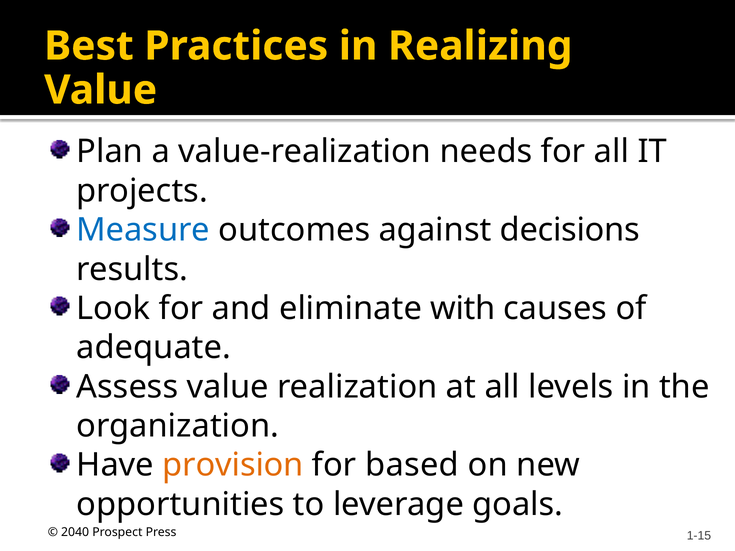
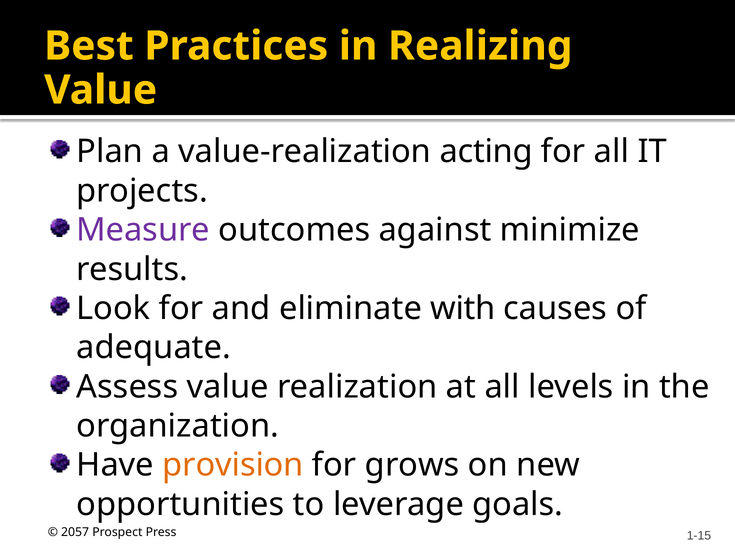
needs: needs -> acting (486, 152)
Measure colour: blue -> purple (143, 230)
decisions: decisions -> minimize (570, 230)
based: based -> grows (412, 465)
2040: 2040 -> 2057 (75, 533)
